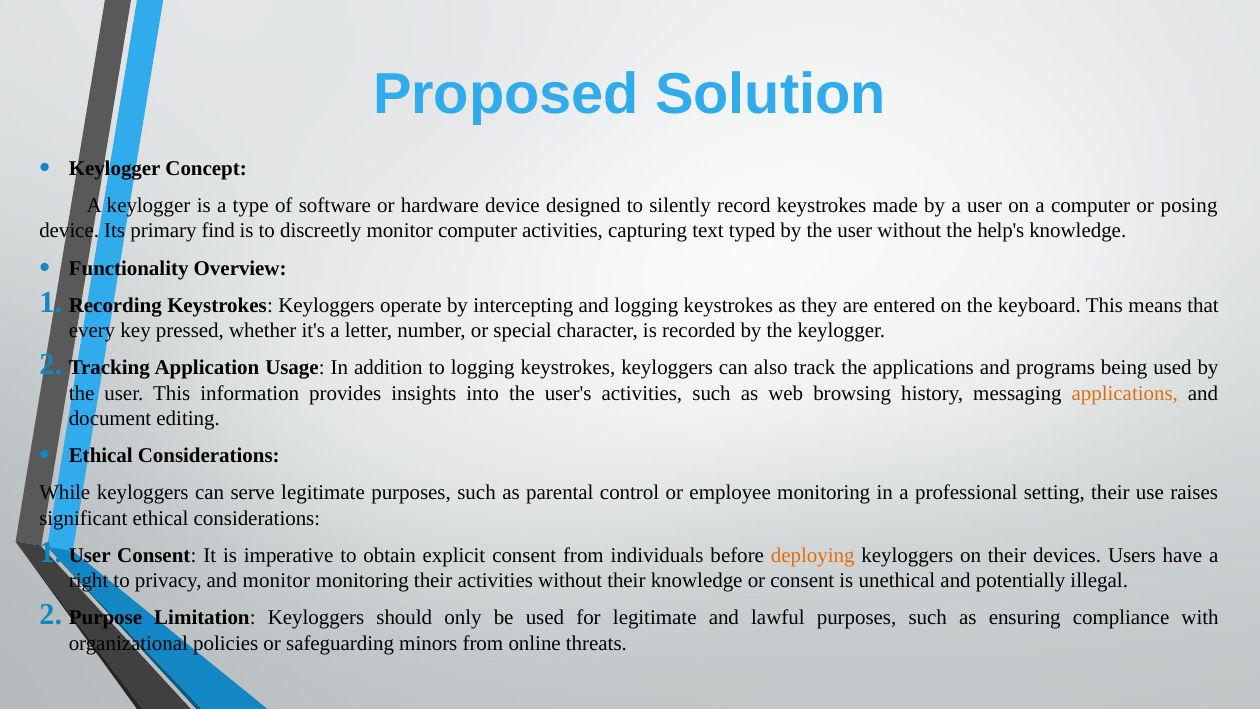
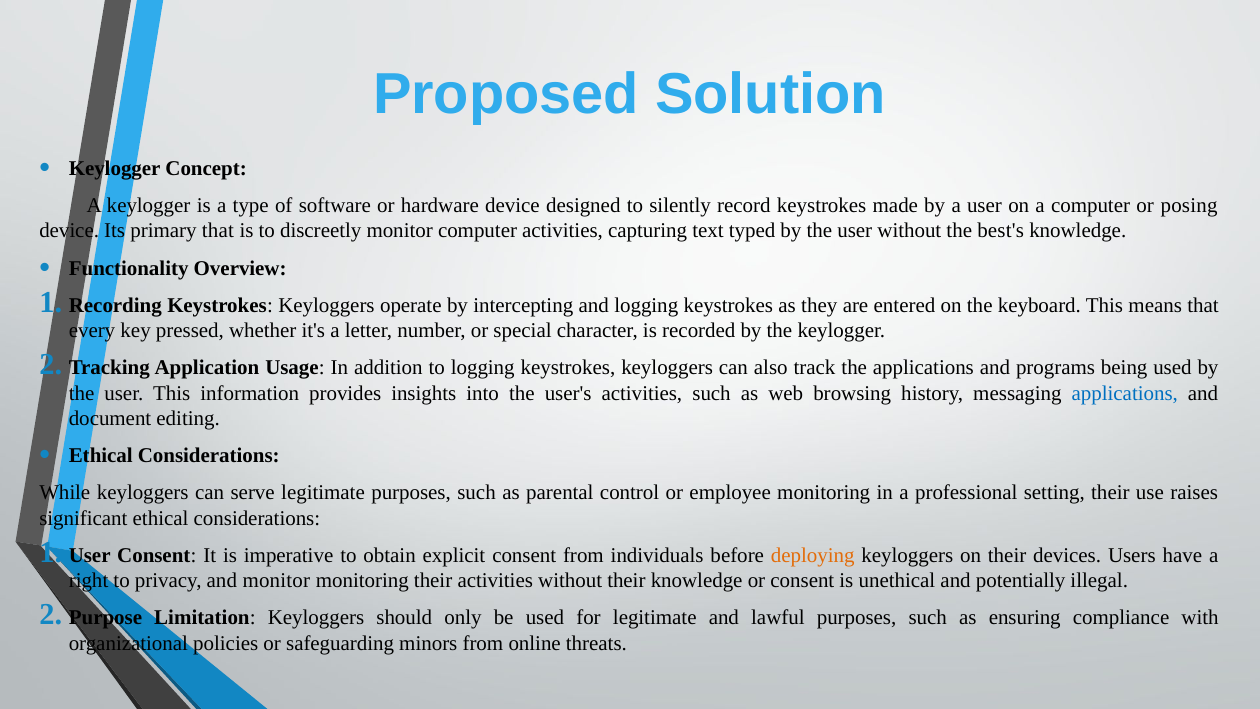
primary find: find -> that (218, 231)
help's: help's -> best's (1001, 231)
applications colour: orange -> blue (1125, 393)
